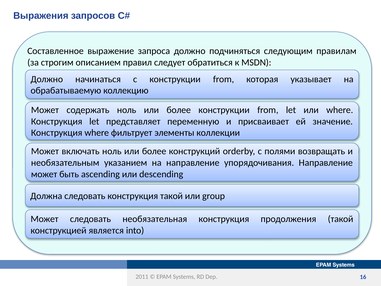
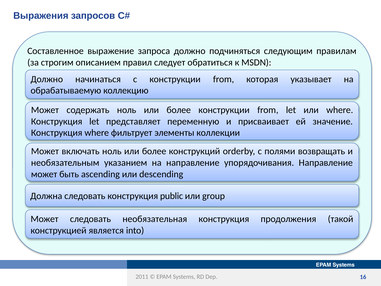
конструкция такой: такой -> public (172, 196)
